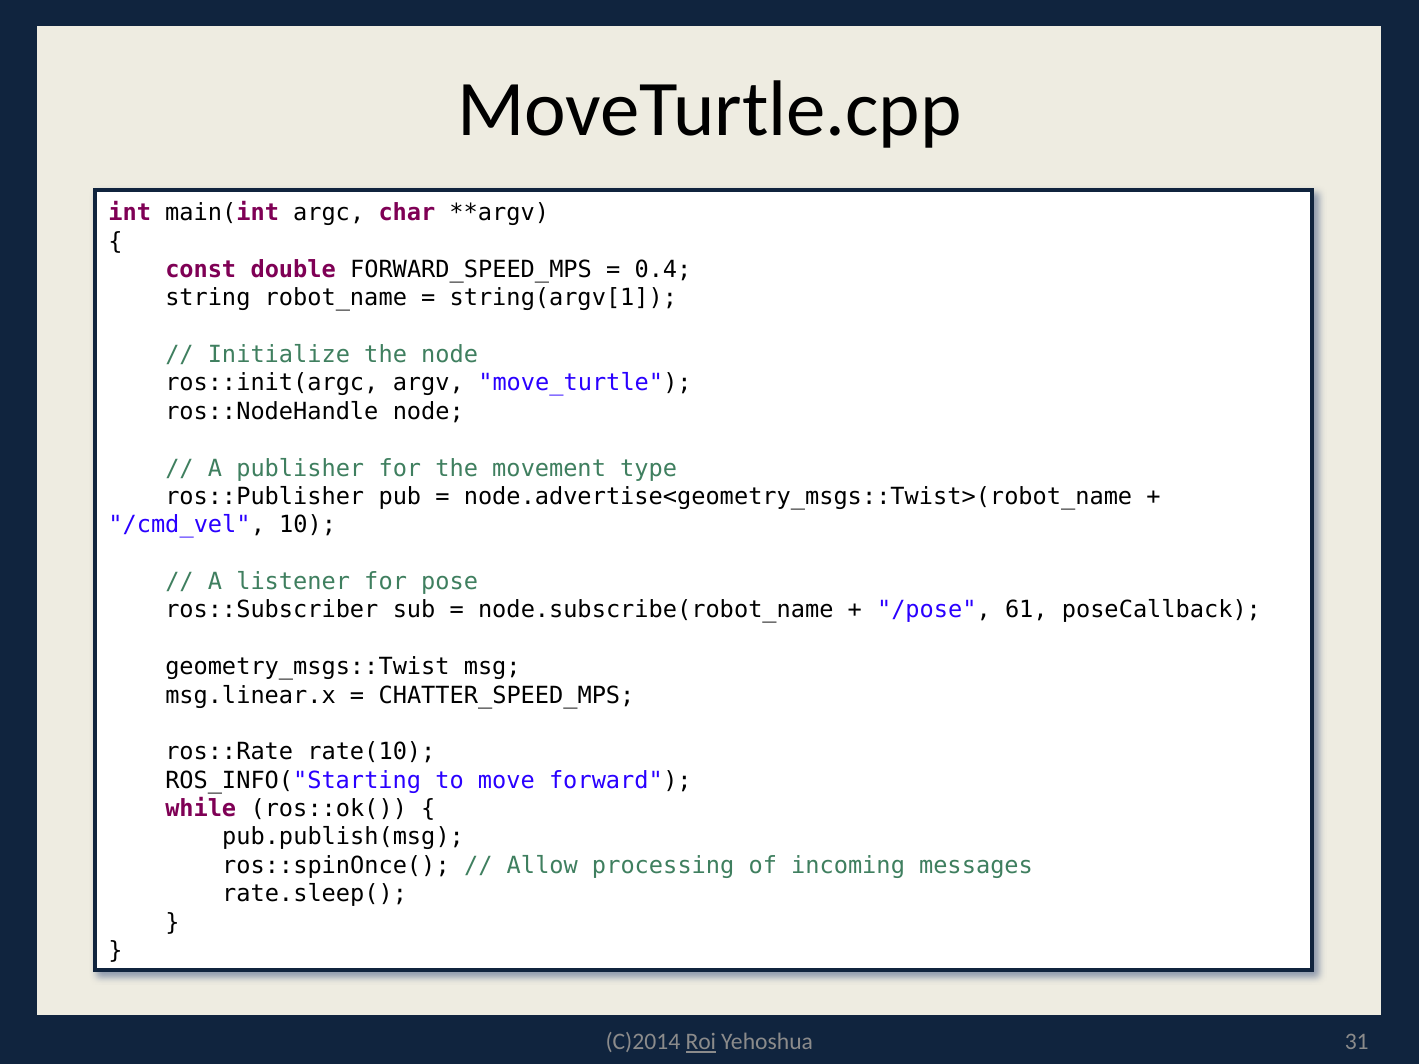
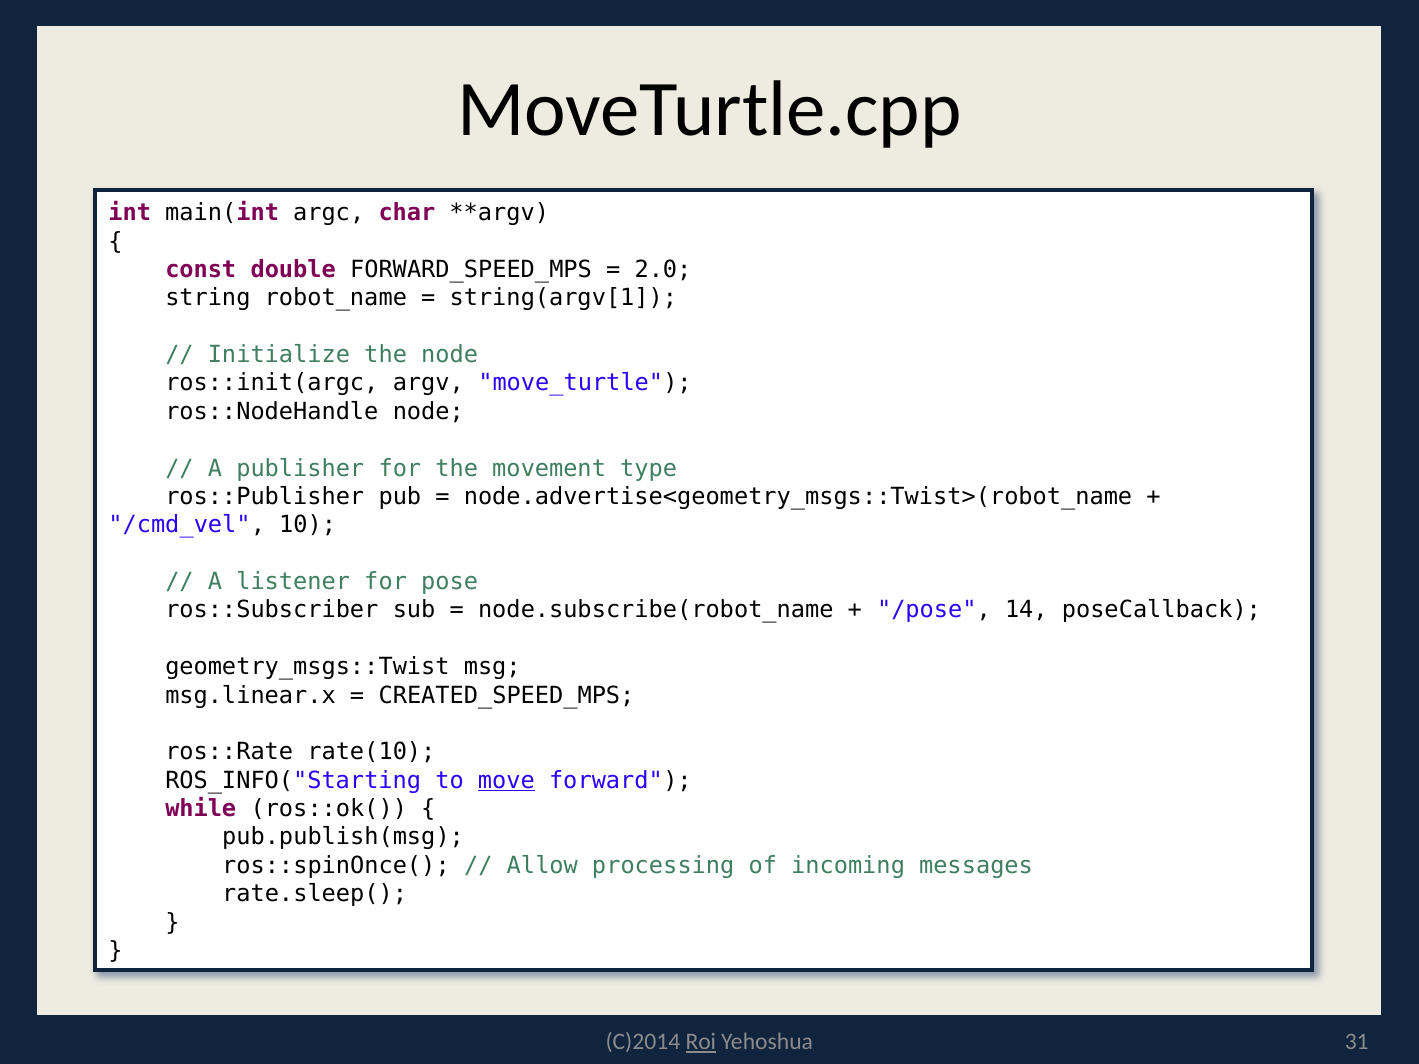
0.4: 0.4 -> 2.0 (663, 270)
61: 61 -> 14 (1026, 610)
CHATTER_SPEED_MPS: CHATTER_SPEED_MPS -> CREATED_SPEED_MPS (507, 695)
move underline: none -> present (506, 781)
